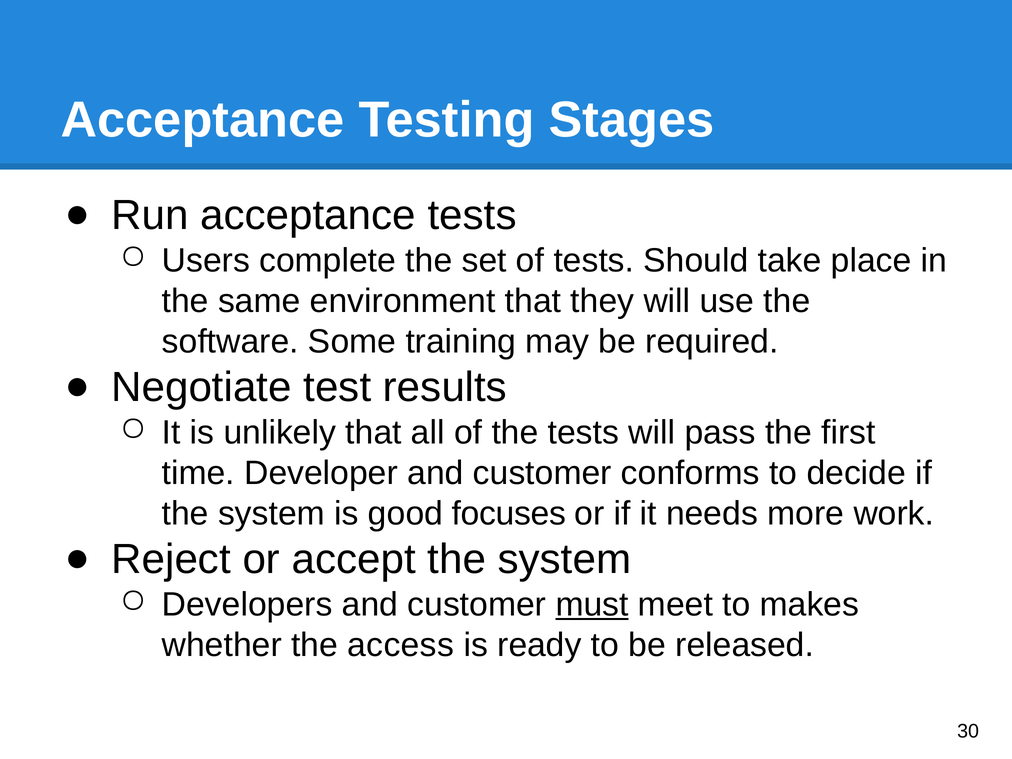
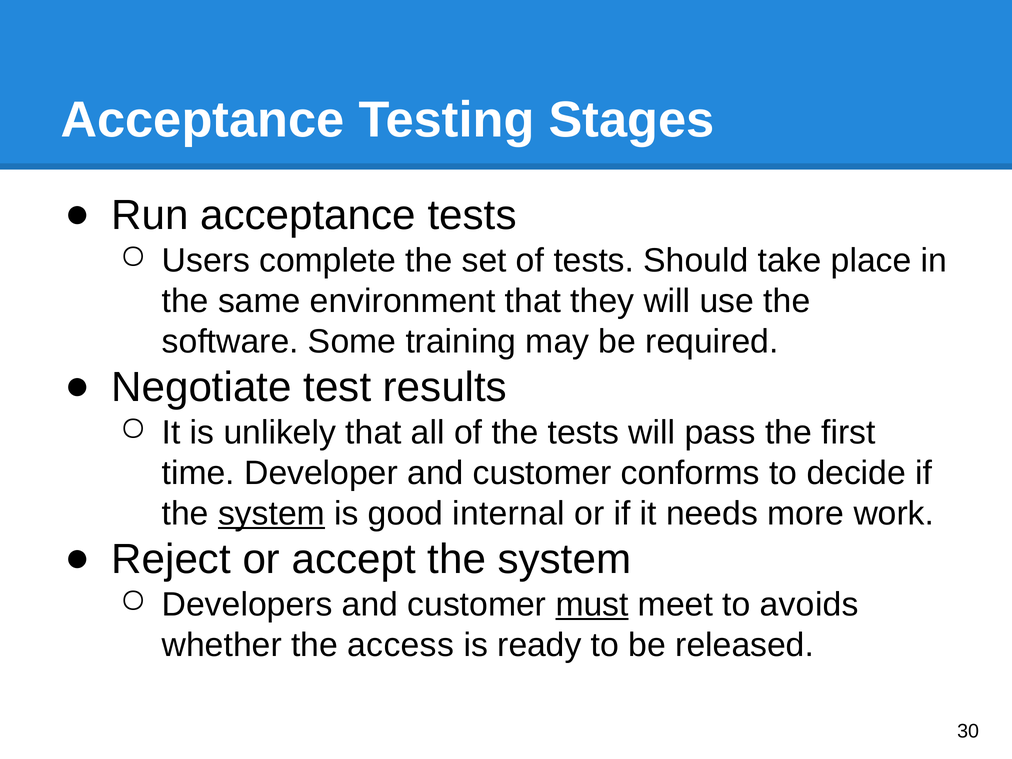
system underline: none -> present (272, 513)
focuses: focuses -> internal (509, 513)
makes: makes -> avoids (809, 605)
